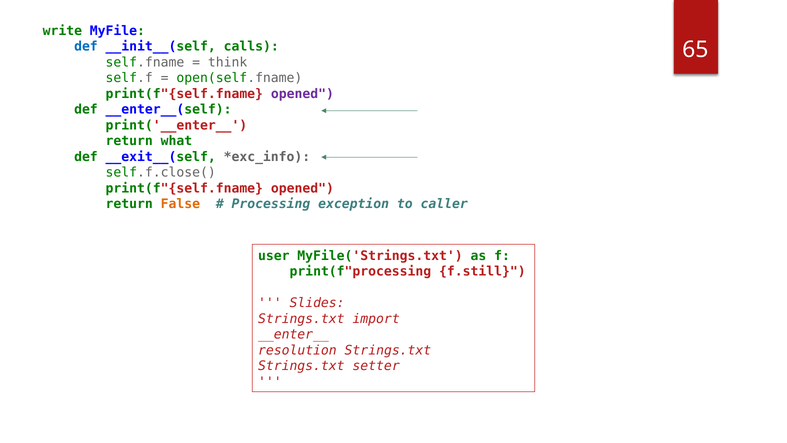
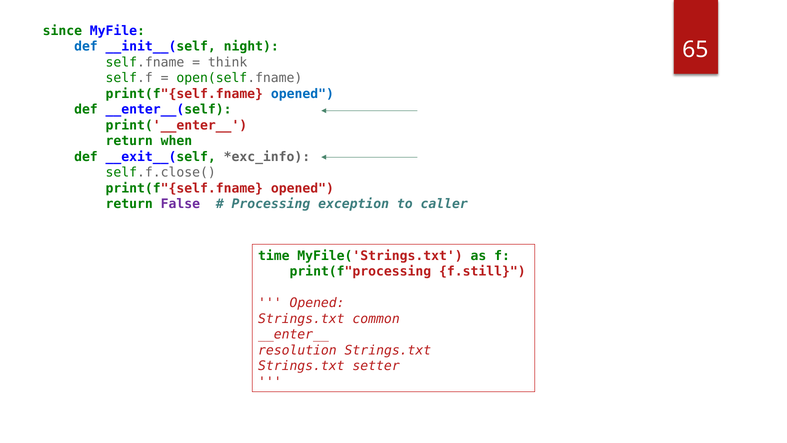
write: write -> since (62, 31)
calls: calls -> night (251, 46)
opened colour: purple -> blue (302, 94)
what: what -> when (176, 141)
False colour: orange -> purple (180, 204)
user: user -> time (274, 256)
Slides: Slides -> Opened (317, 303)
import: import -> common (376, 319)
